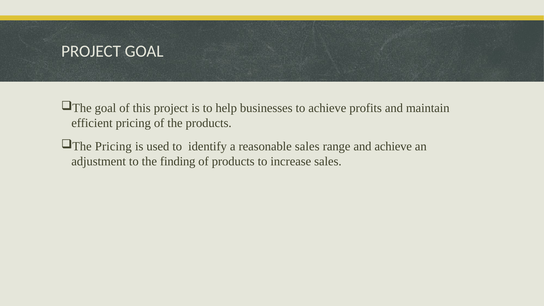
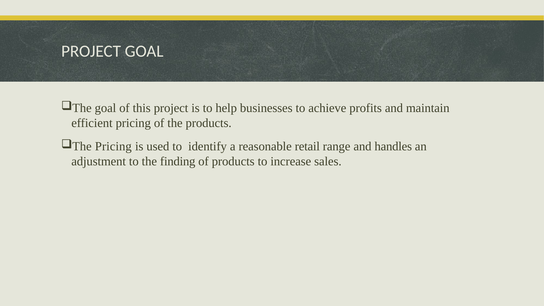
reasonable sales: sales -> retail (307, 147)
and achieve: achieve -> handles (393, 147)
